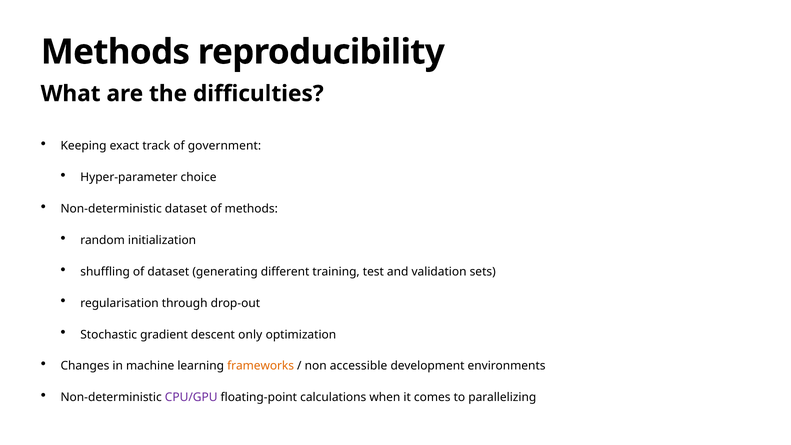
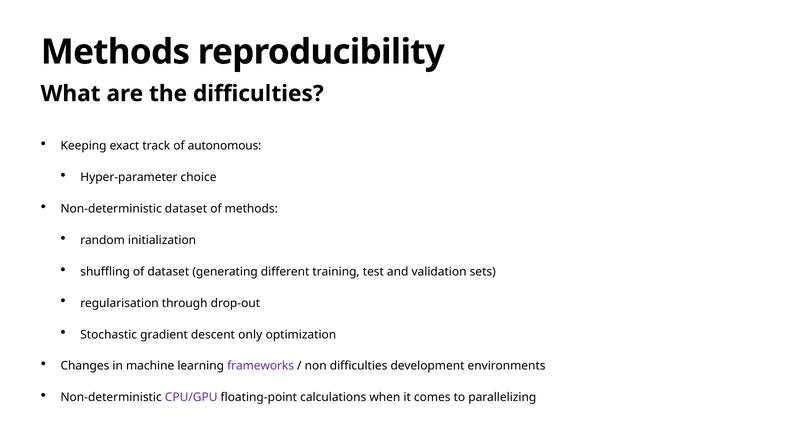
government: government -> autonomous (225, 146)
frameworks colour: orange -> purple (261, 366)
non accessible: accessible -> difficulties (359, 366)
